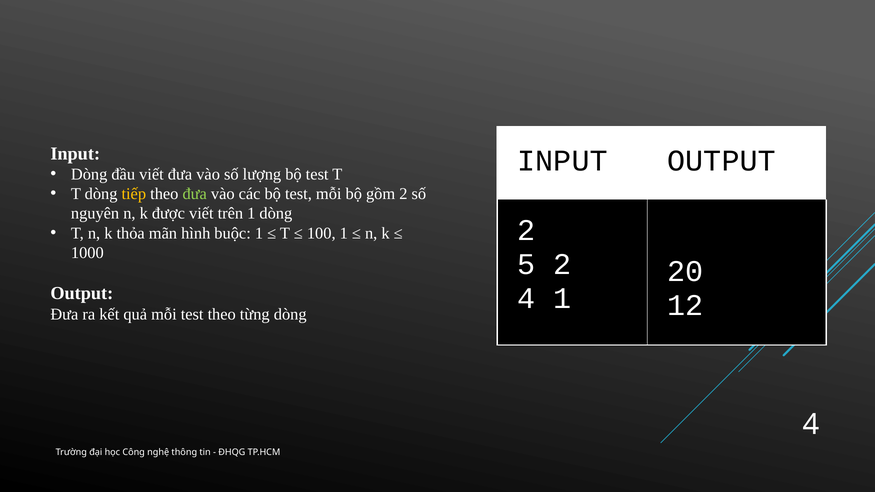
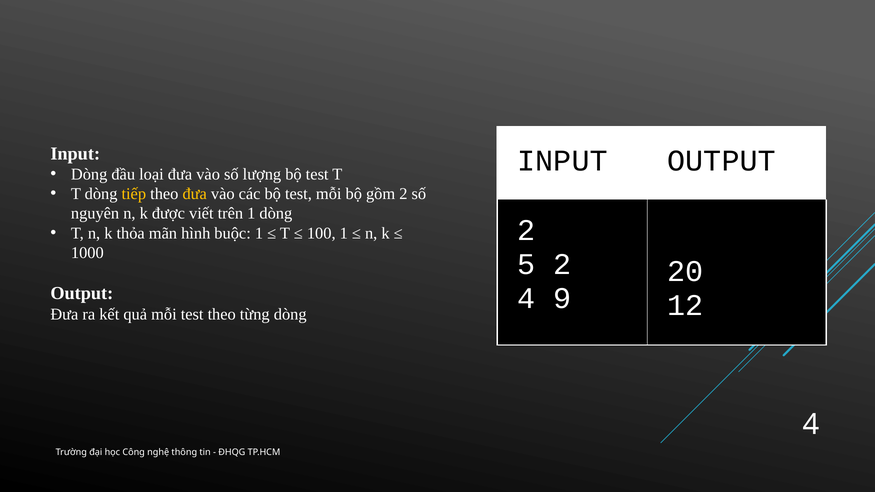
đầu viết: viết -> loại (151, 174)
đưa colour: light green -> yellow (195, 194)
4 1: 1 -> 9 (562, 298)
